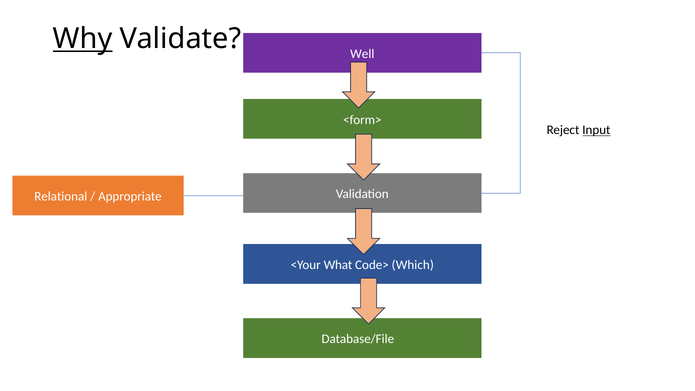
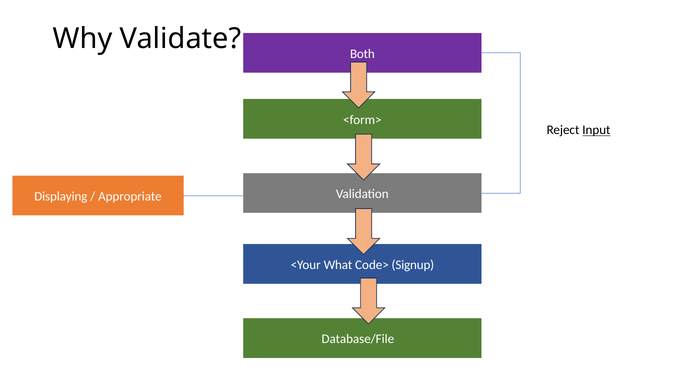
Why underline: present -> none (83, 39)
Well: Well -> Both (362, 54)
Relational: Relational -> Displaying (61, 196)
Which: Which -> Signup (413, 265)
